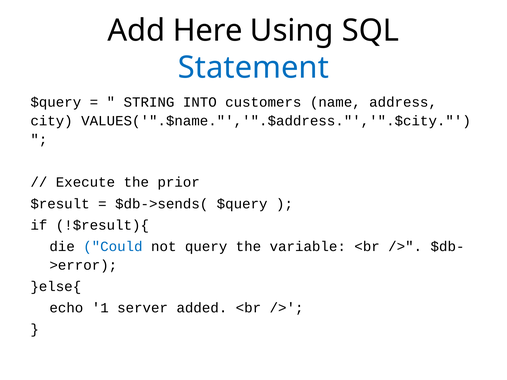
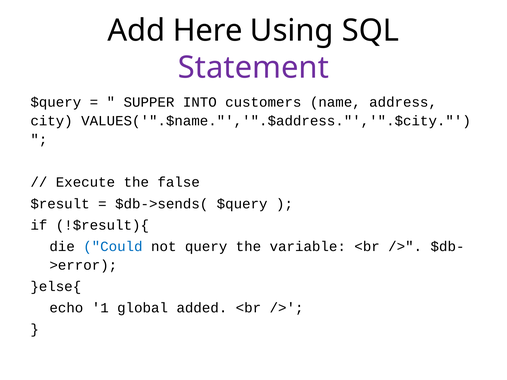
Statement colour: blue -> purple (253, 68)
STRING: STRING -> SUPPER (149, 102)
prior: prior -> false (179, 182)
server: server -> global (143, 308)
